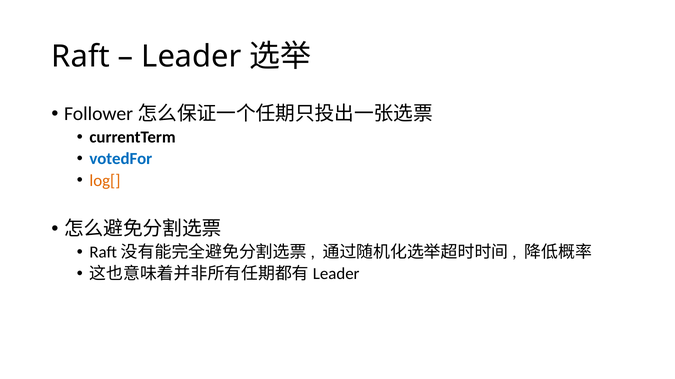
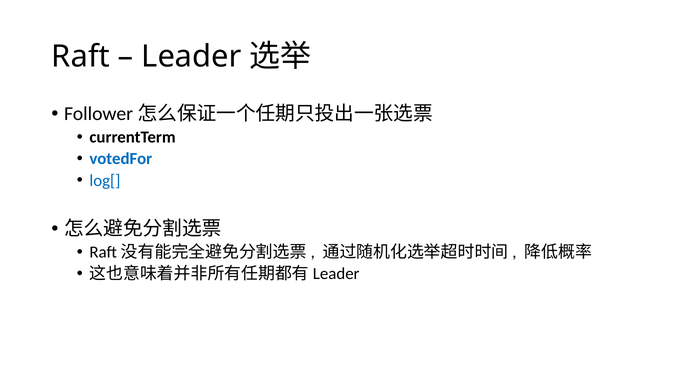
log[ colour: orange -> blue (105, 181)
